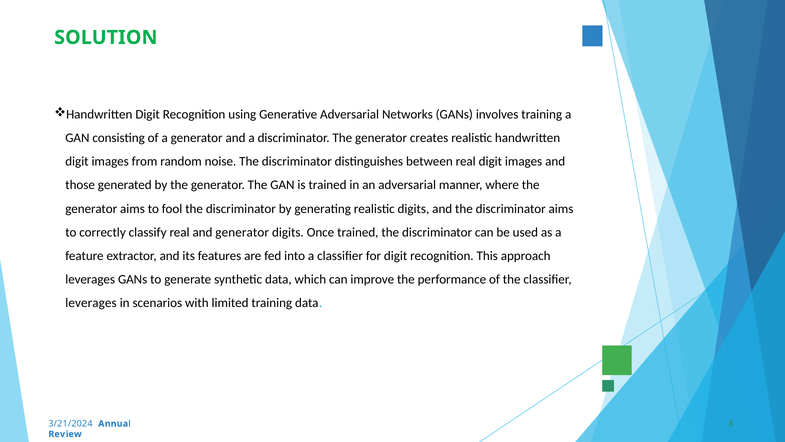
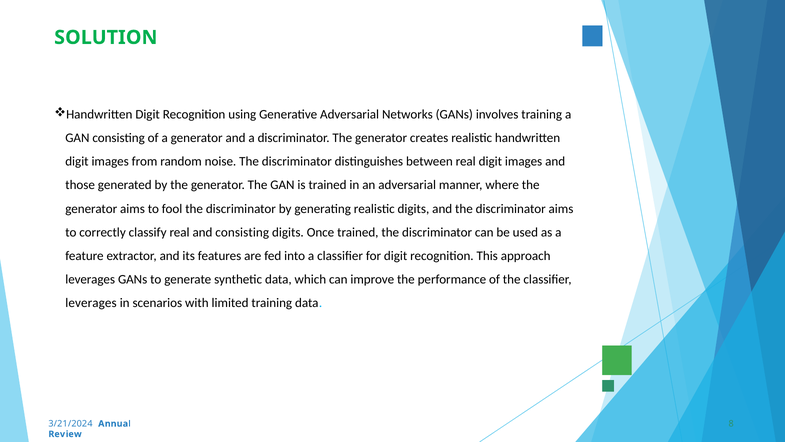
and generator: generator -> consisting (242, 232)
